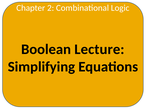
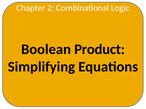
Lecture: Lecture -> Product (100, 49)
